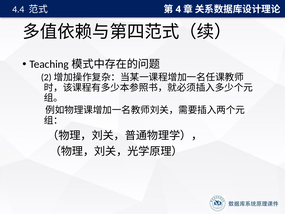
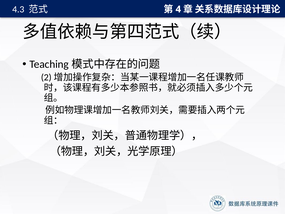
4.4: 4.4 -> 4.3 (18, 9)
